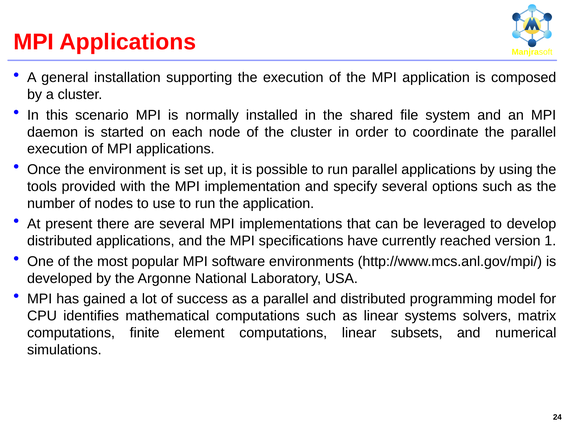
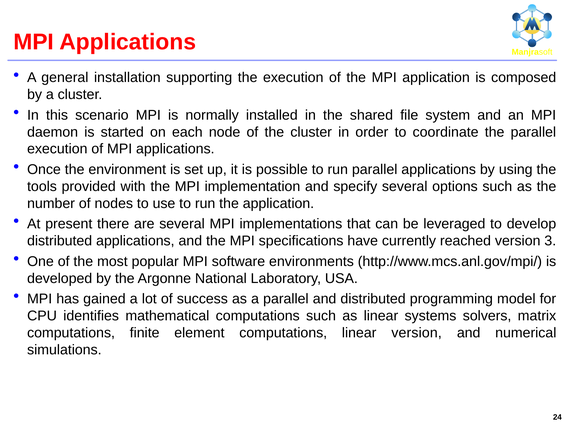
1: 1 -> 3 (550, 241)
linear subsets: subsets -> version (417, 333)
